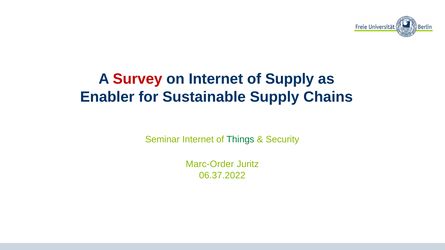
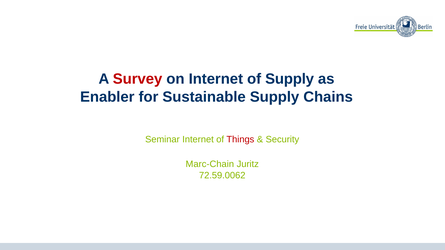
Things colour: green -> red (240, 140)
Marc-Order: Marc-Order -> Marc-Chain (210, 164)
06.37.2022: 06.37.2022 -> 72.59.0062 (222, 176)
